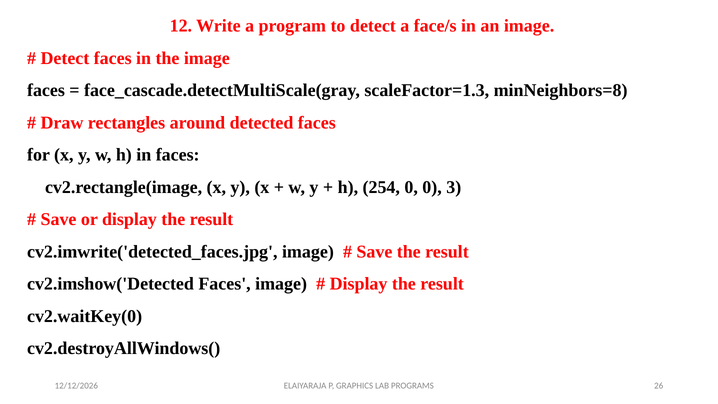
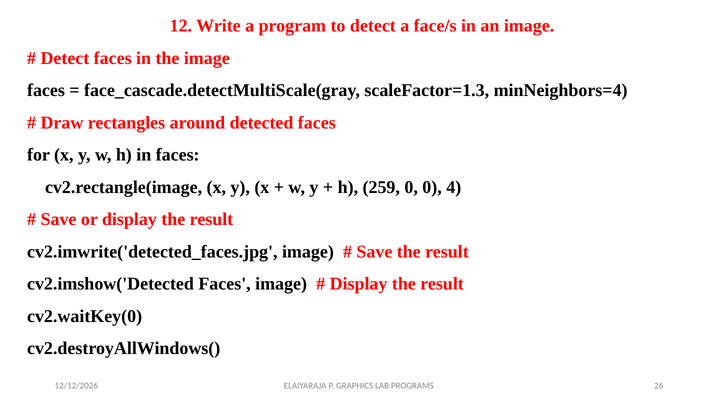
minNeighbors=8: minNeighbors=8 -> minNeighbors=4 (561, 90)
254: 254 -> 259 (381, 187)
3: 3 -> 4 (454, 187)
